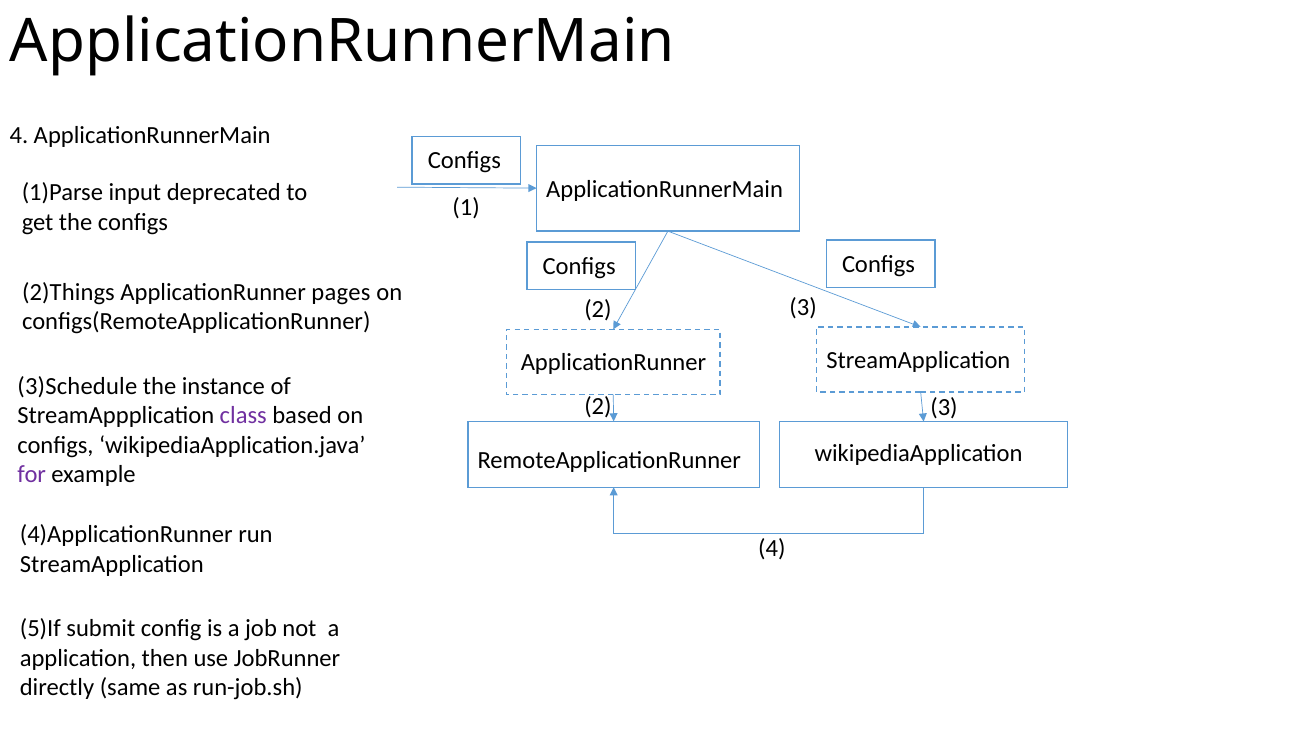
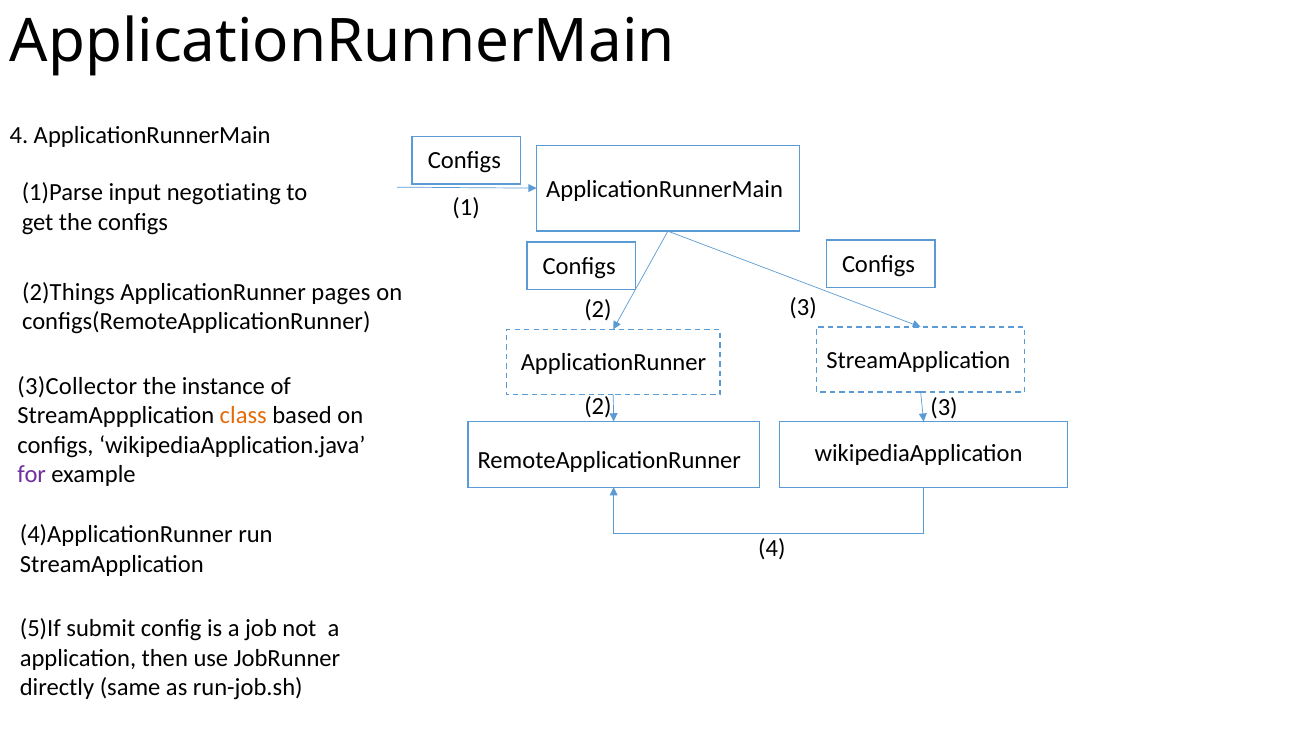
deprecated: deprecated -> negotiating (224, 193)
3)Schedule: 3)Schedule -> 3)Collector (77, 386)
class colour: purple -> orange (243, 416)
